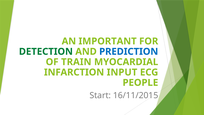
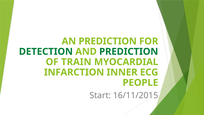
AN IMPORTANT: IMPORTANT -> PREDICTION (108, 41)
PREDICTION colour: blue -> green (129, 51)
INPUT: INPUT -> INNER (122, 72)
